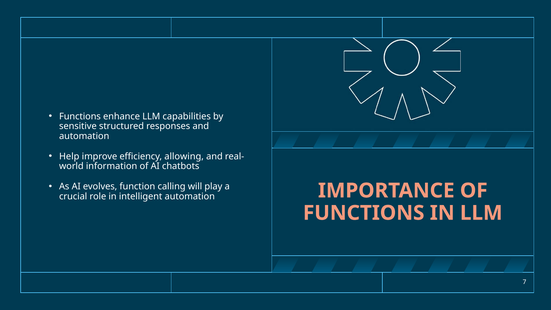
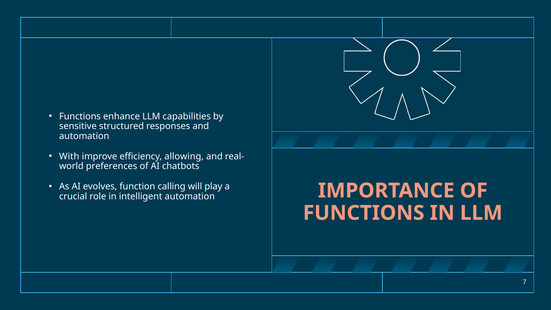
Help: Help -> With (69, 156)
information: information -> preferences (112, 166)
